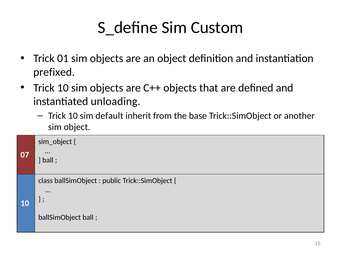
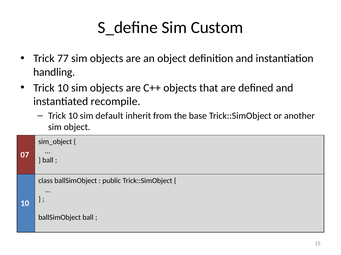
01: 01 -> 77 (63, 59)
prefixed: prefixed -> handling (54, 72)
unloading: unloading -> recompile (116, 102)
